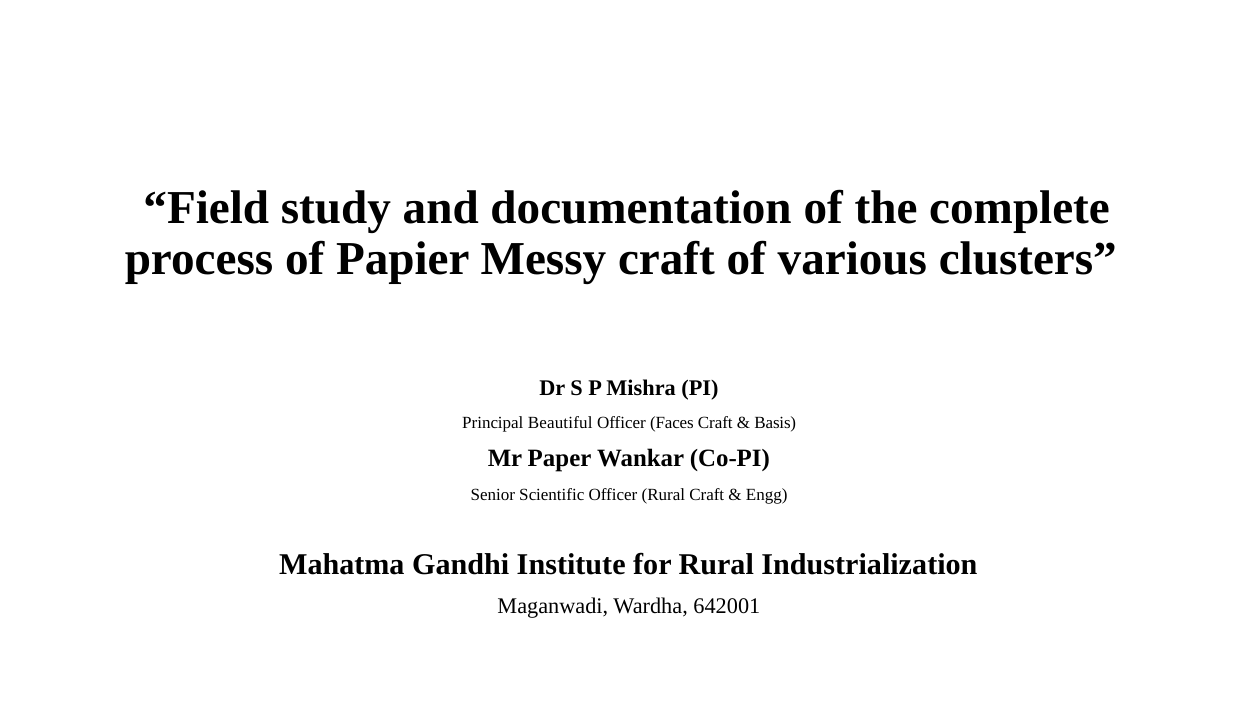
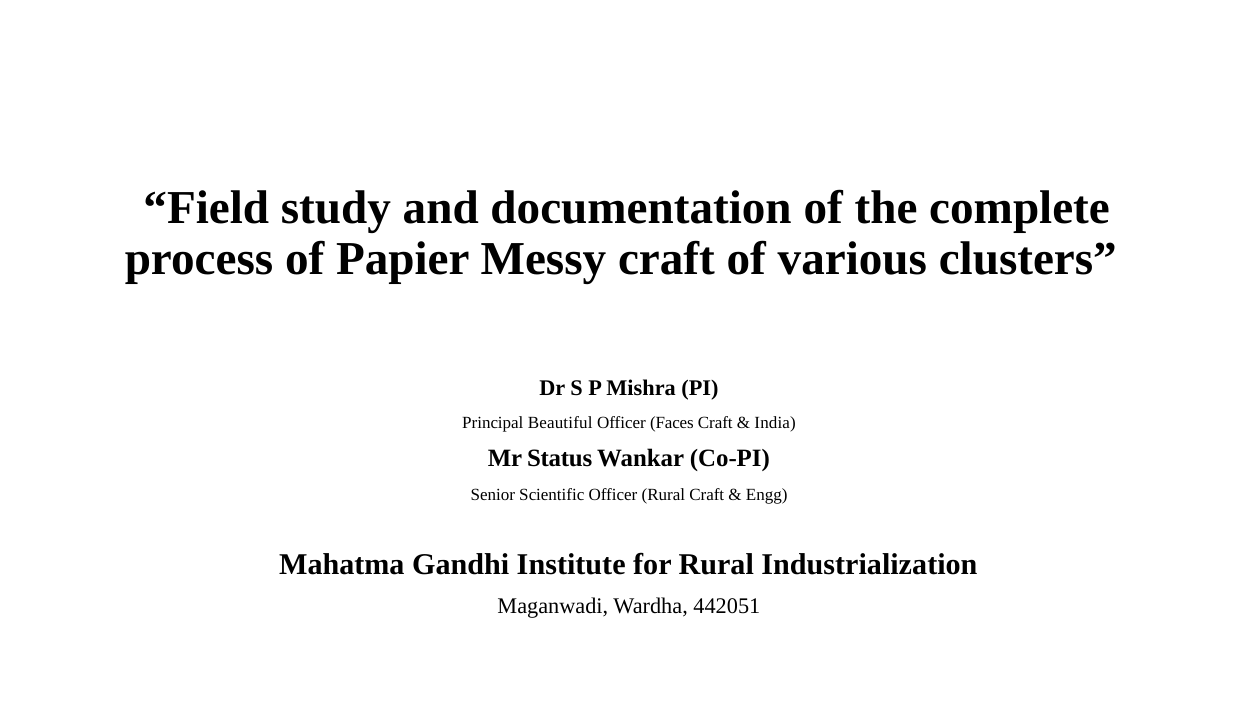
Basis: Basis -> India (775, 423)
Paper: Paper -> Status (560, 458)
642001: 642001 -> 442051 (727, 606)
